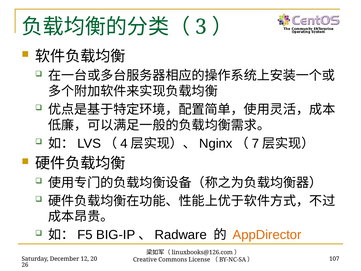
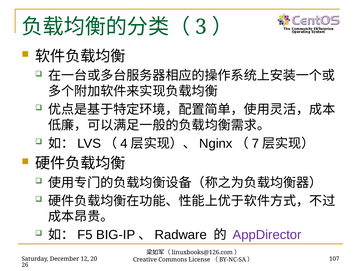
AppDirector colour: orange -> purple (267, 235)
